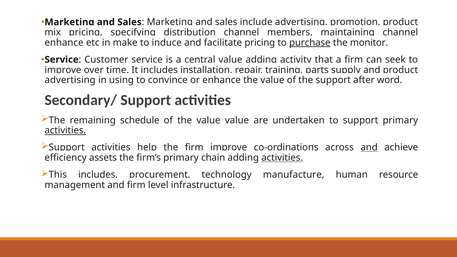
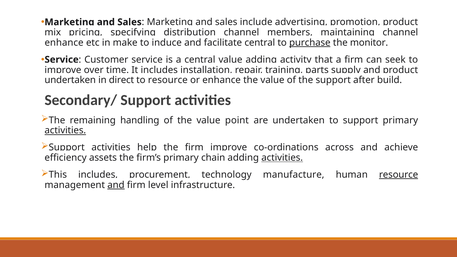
facilitate pricing: pricing -> central (260, 43)
advertising: advertising -> undertaken (70, 80)
using: using -> direct (121, 80)
to convince: convince -> resource (168, 80)
word: word -> build (390, 80)
schedule: schedule -> handling (140, 120)
value value: value -> point (237, 120)
and underline: present -> none (369, 147)
resource underline: none -> present (399, 175)
and underline: none -> present (116, 185)
